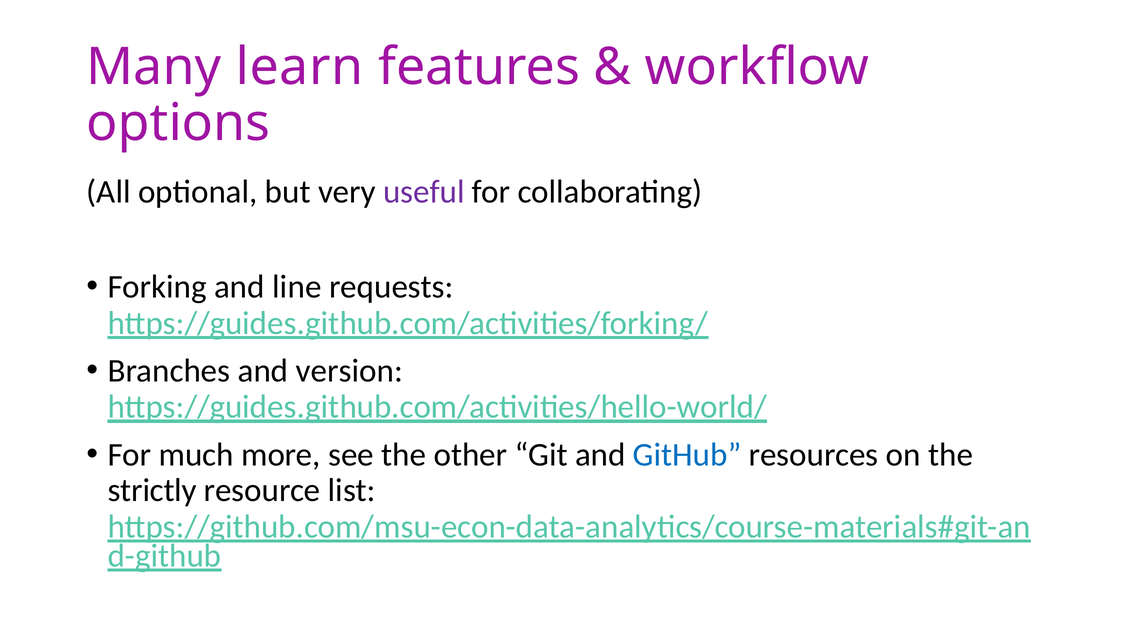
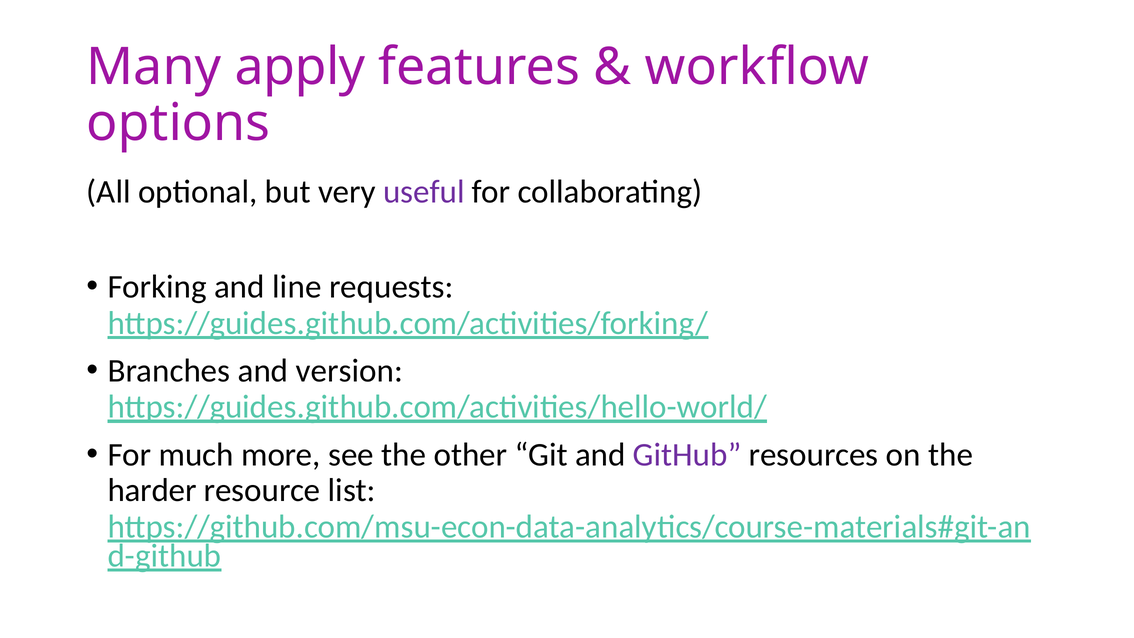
learn: learn -> apply (300, 67)
GitHub colour: blue -> purple (687, 455)
strictly: strictly -> harder (152, 490)
